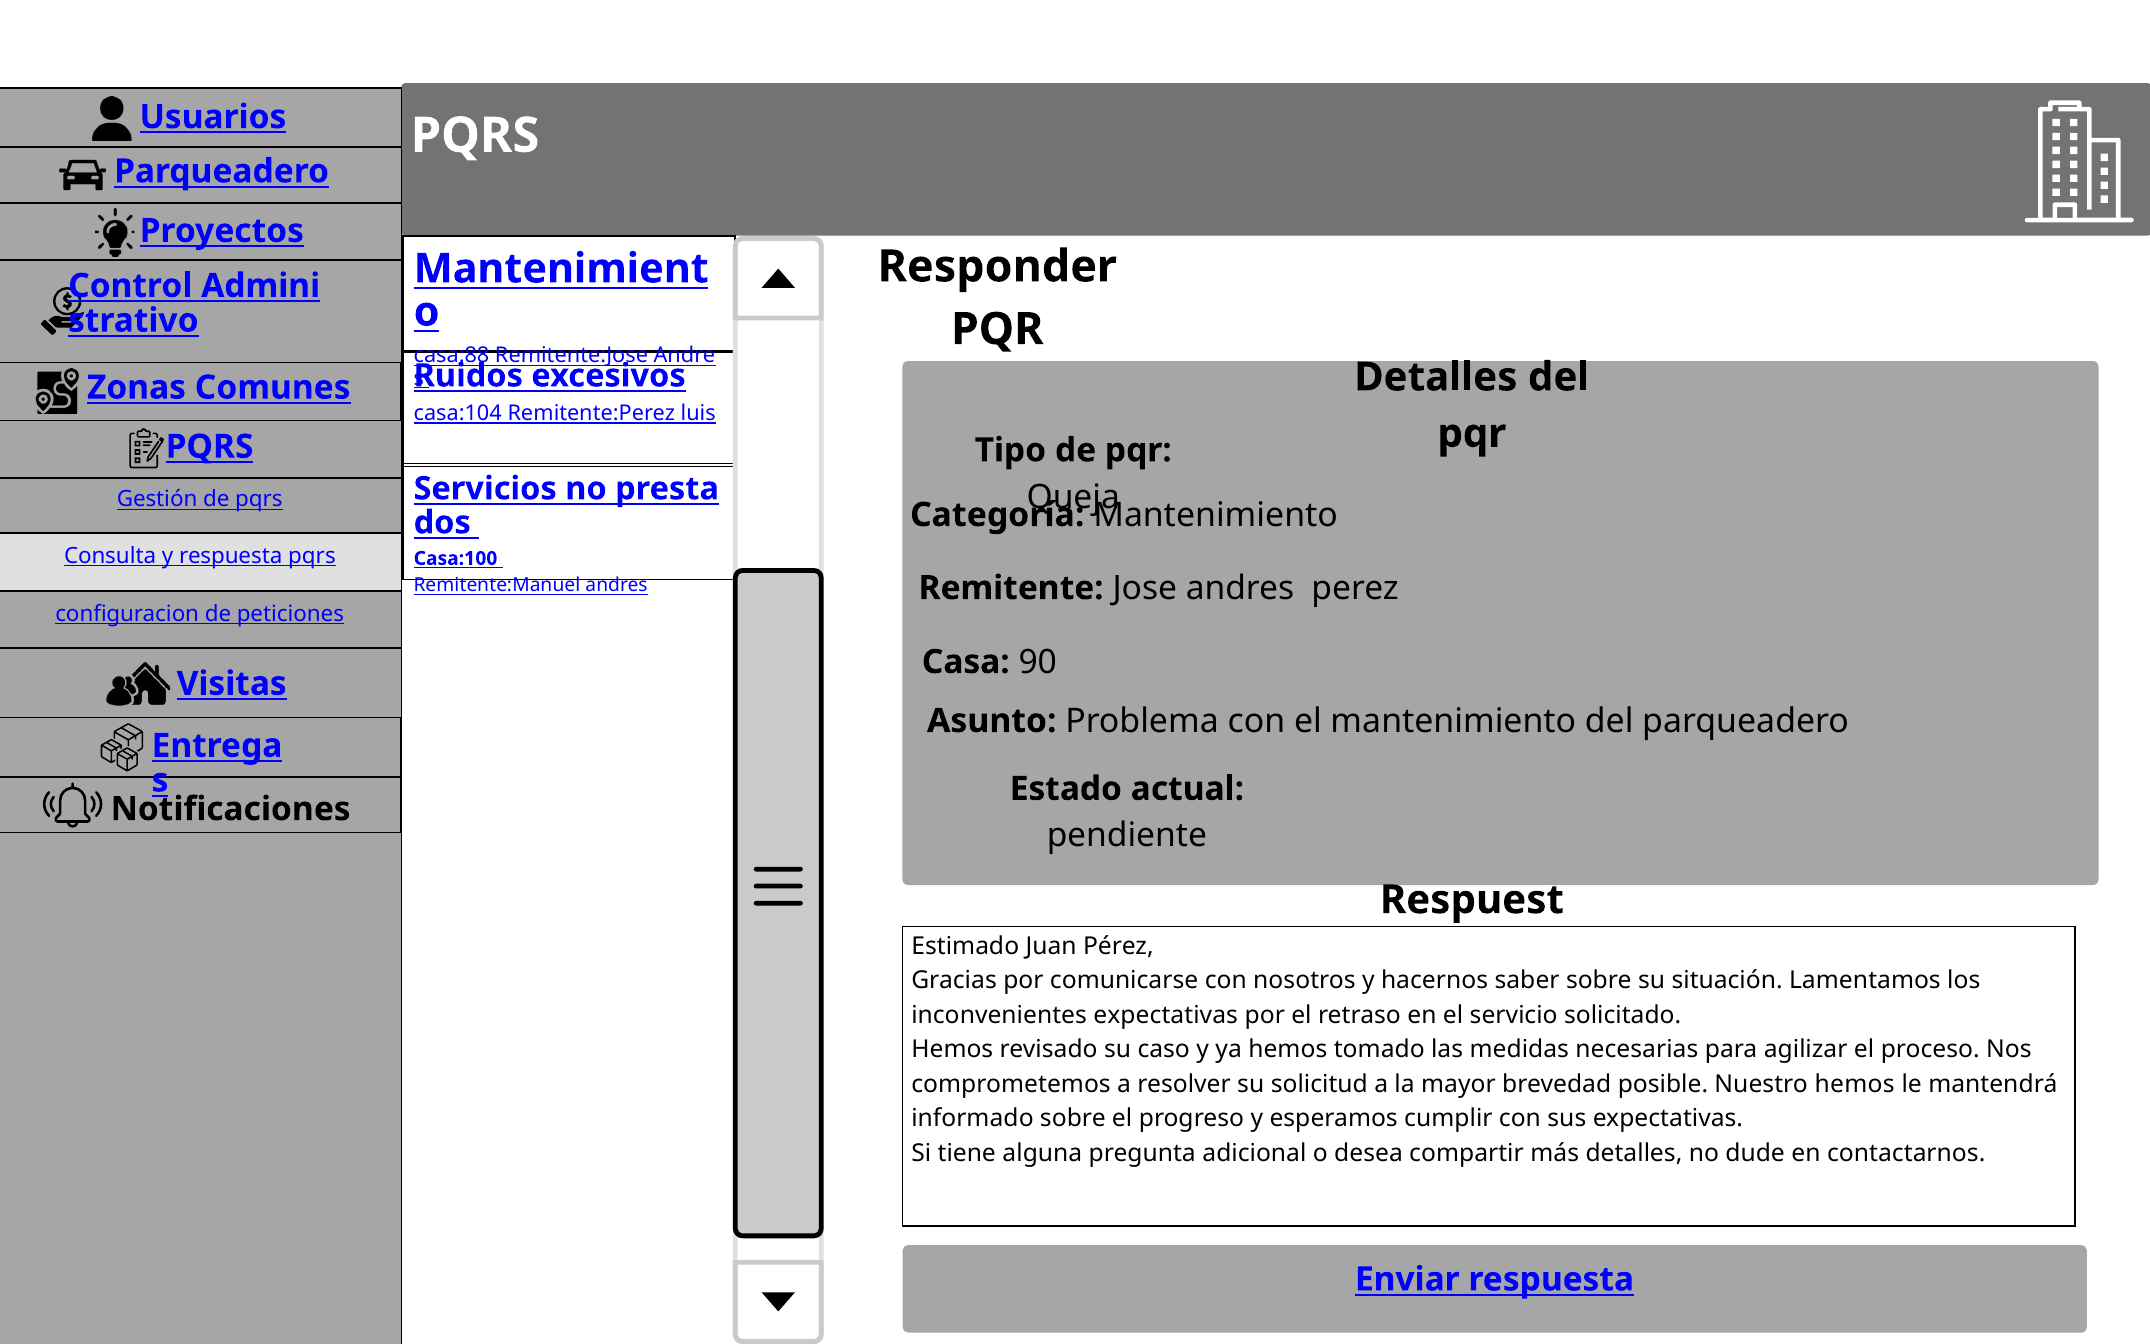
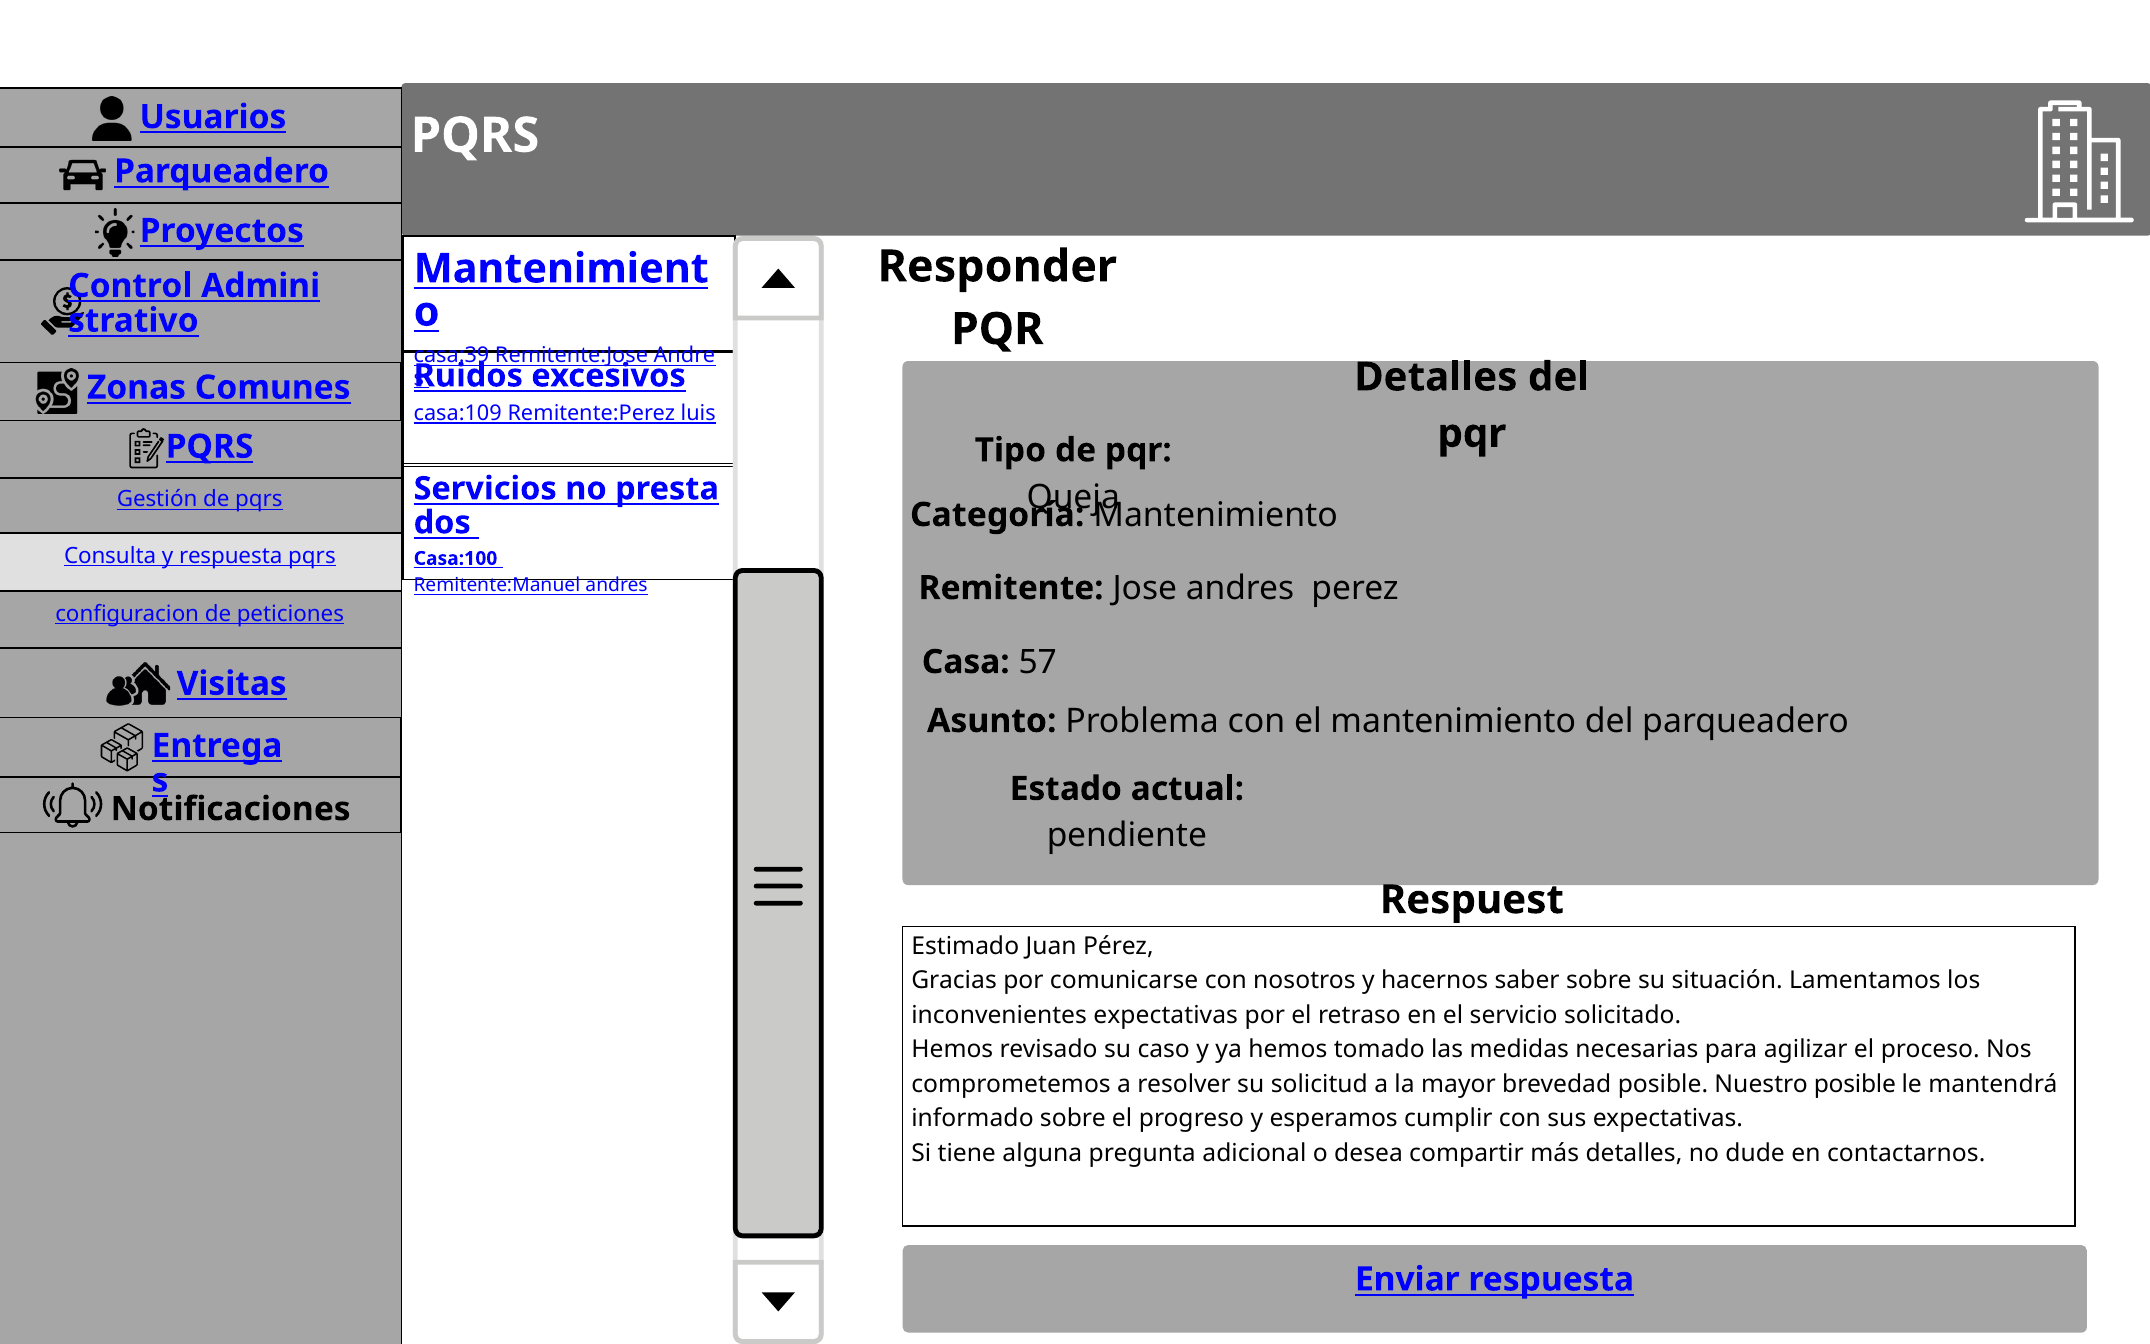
casa:88: casa:88 -> casa:39 (452, 356)
casa:104: casa:104 -> casa:109 (458, 413)
90: 90 -> 57 (1038, 662)
Nuestro hemos: hemos -> posible (1855, 1084)
